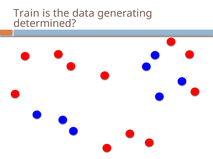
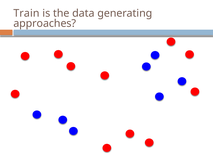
determined: determined -> approaches (45, 24)
